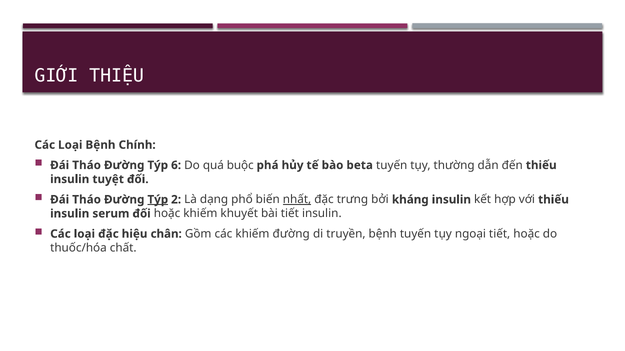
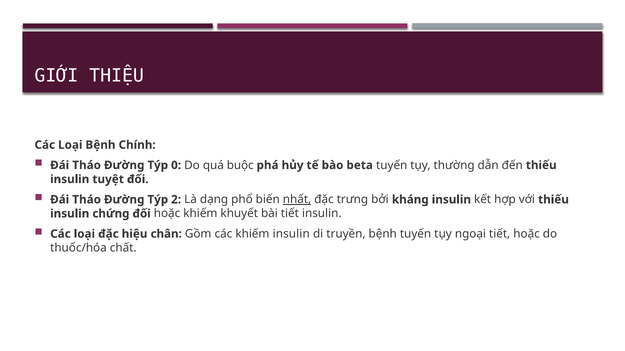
6: 6 -> 0 (176, 165)
Týp underline: present -> none (158, 200)
serum: serum -> chứng (111, 214)
khiếm đường: đường -> insulin (291, 234)
